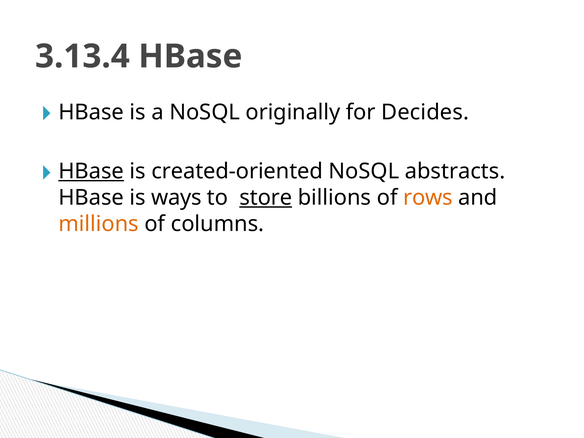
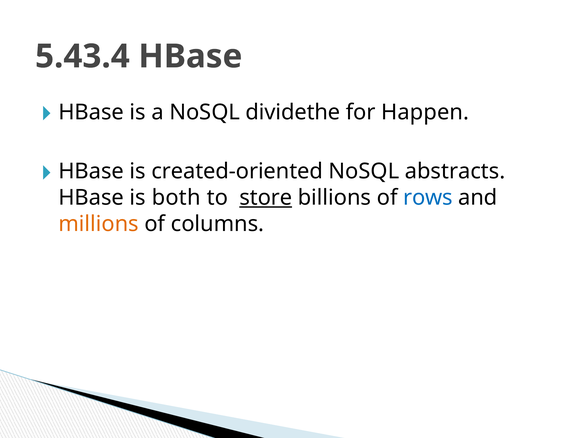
3.13.4: 3.13.4 -> 5.43.4 (82, 56)
originally: originally -> dividethe (293, 112)
Decides: Decides -> Happen (425, 112)
HBase underline: present -> none (91, 171)
ways: ways -> both (176, 198)
rows colour: orange -> blue (428, 198)
